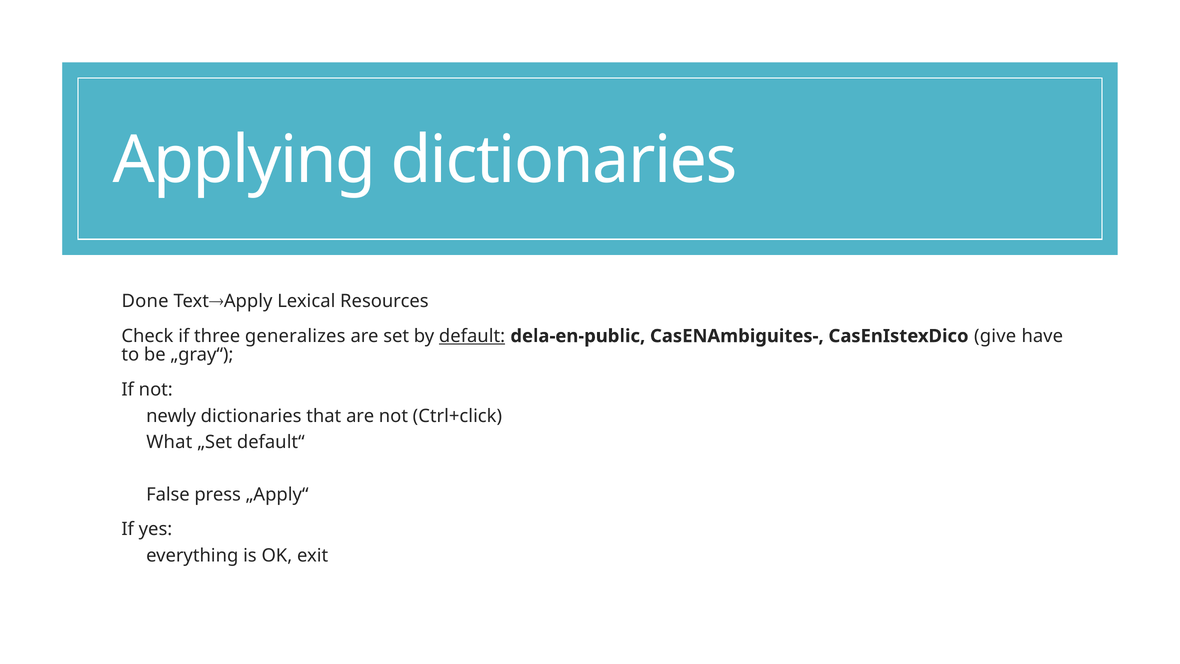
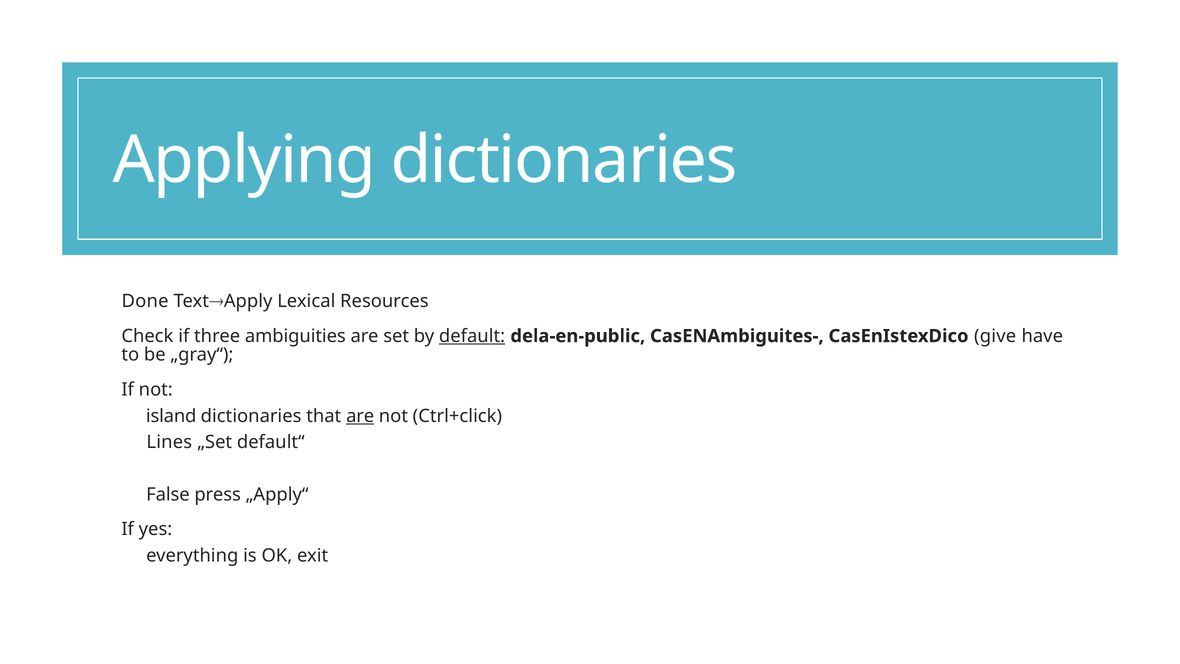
generalizes: generalizes -> ambiguities (295, 336)
newly: newly -> island (171, 416)
are underline: none -> present (360, 416)
What: What -> Lines (169, 442)
